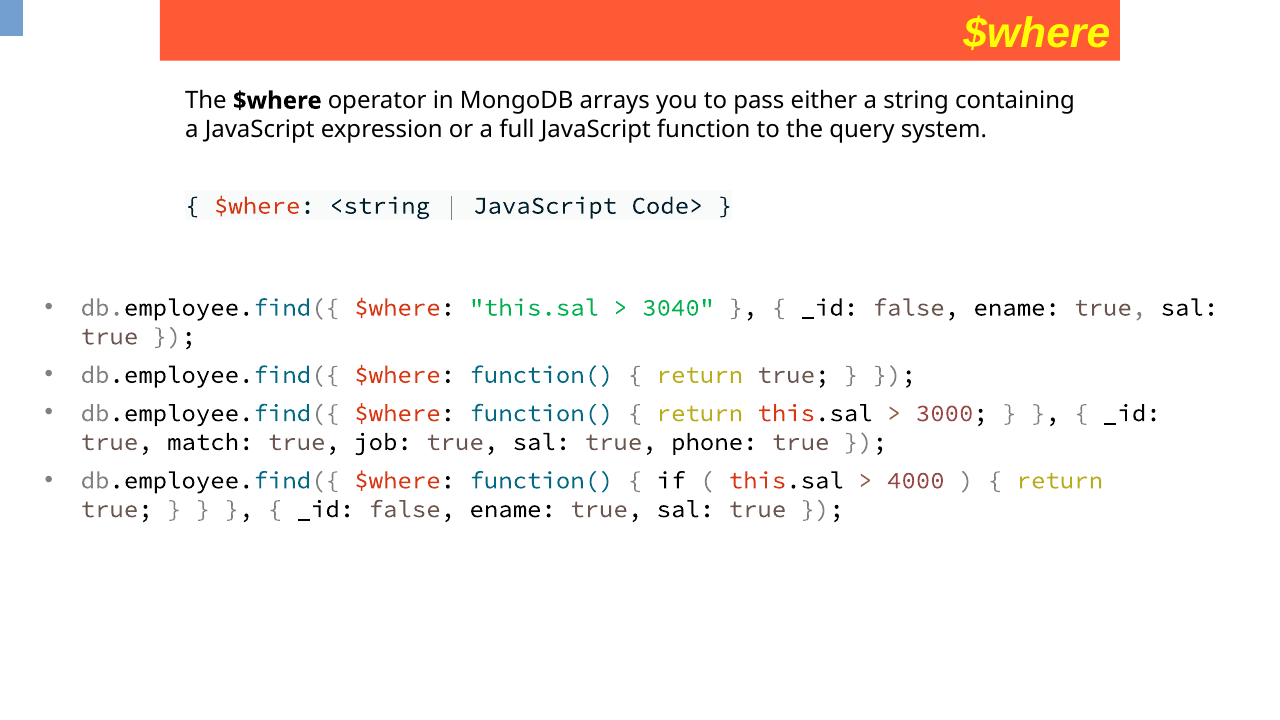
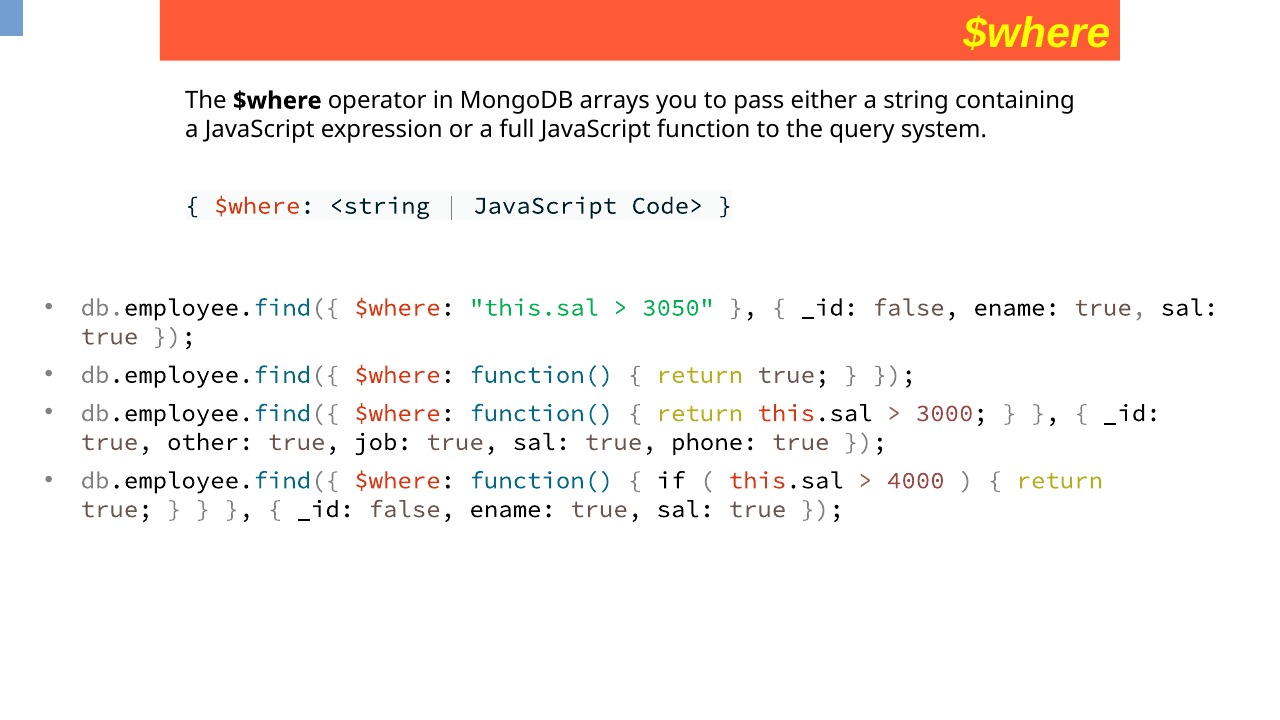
3040: 3040 -> 3050 (678, 308)
match: match -> other (210, 442)
